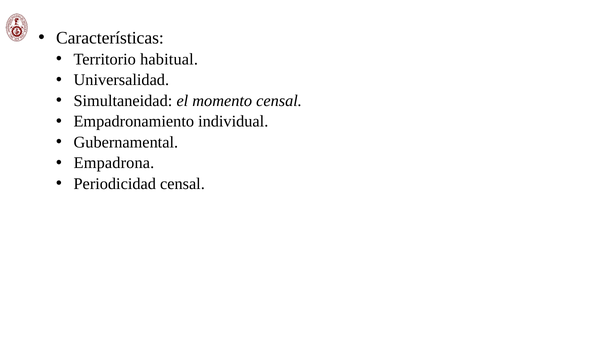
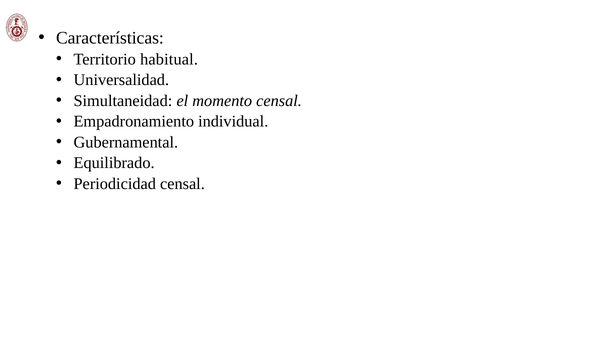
Empadrona: Empadrona -> Equilibrado (114, 163)
